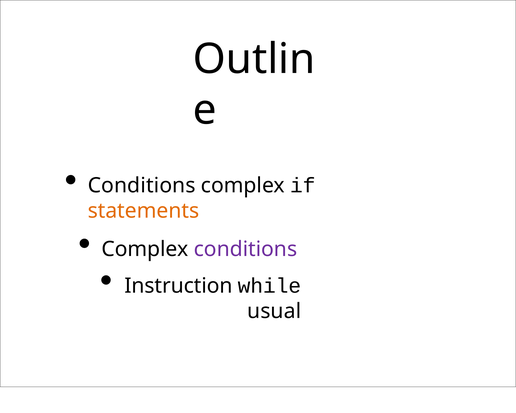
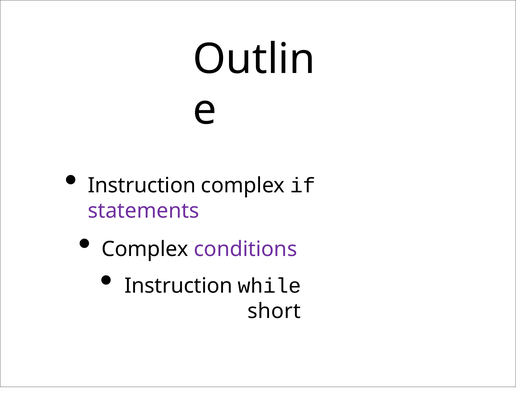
Conditions: Conditions -> Instruction (142, 186)
statements colour: orange -> purple (143, 211)
usual: usual -> short (274, 311)
